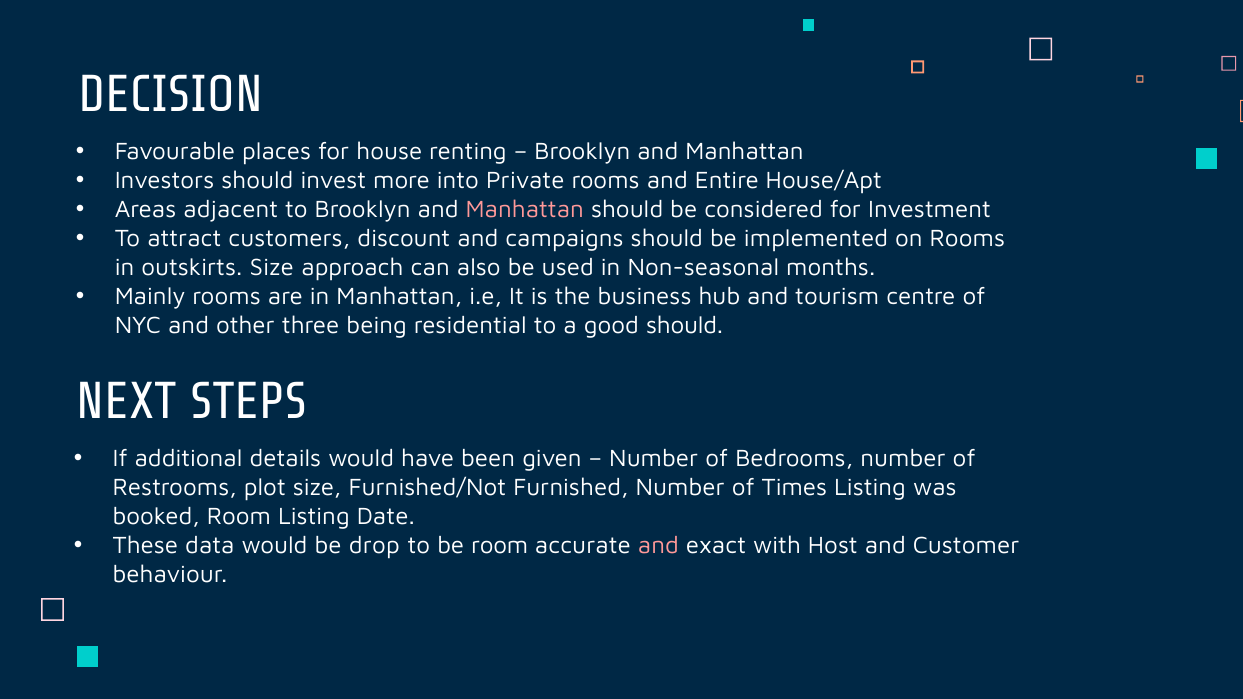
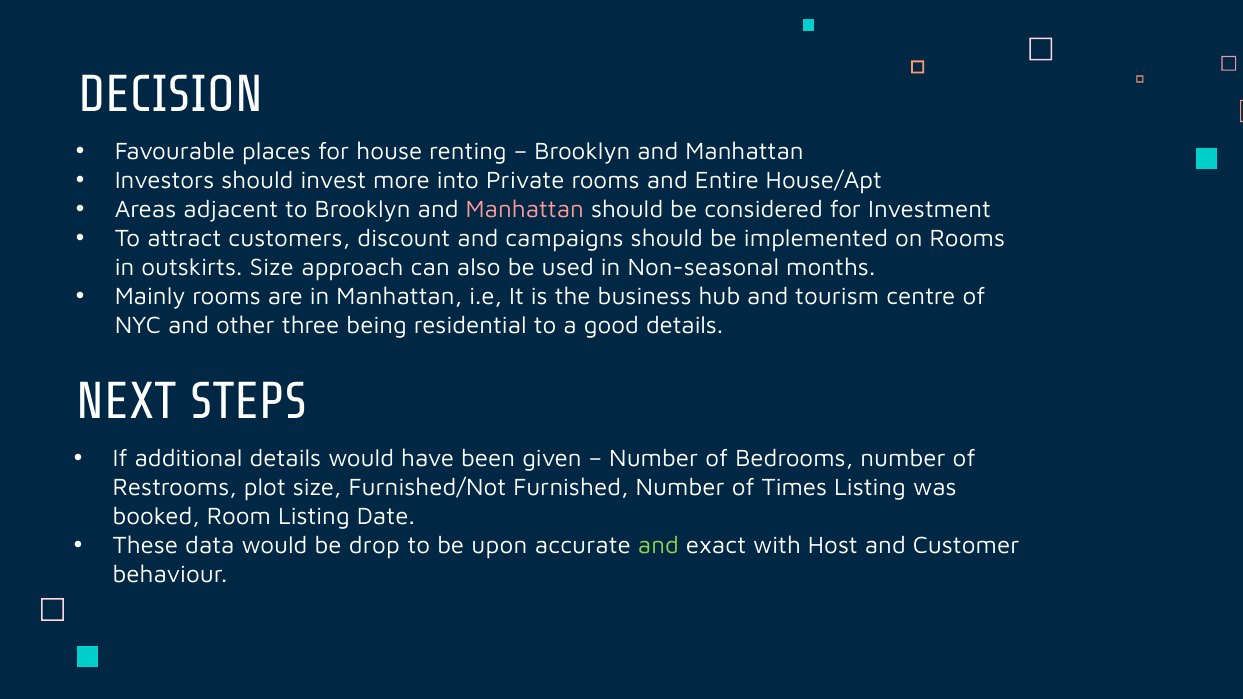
good should: should -> details (685, 326)
be room: room -> upon (499, 546)
and colour: pink -> light green (658, 546)
